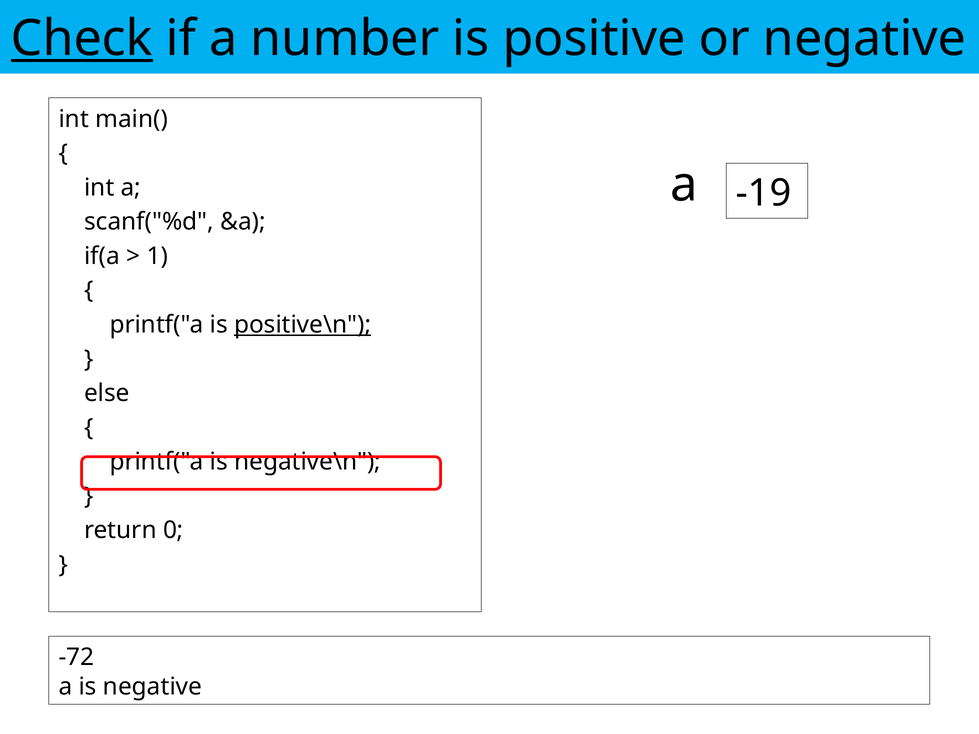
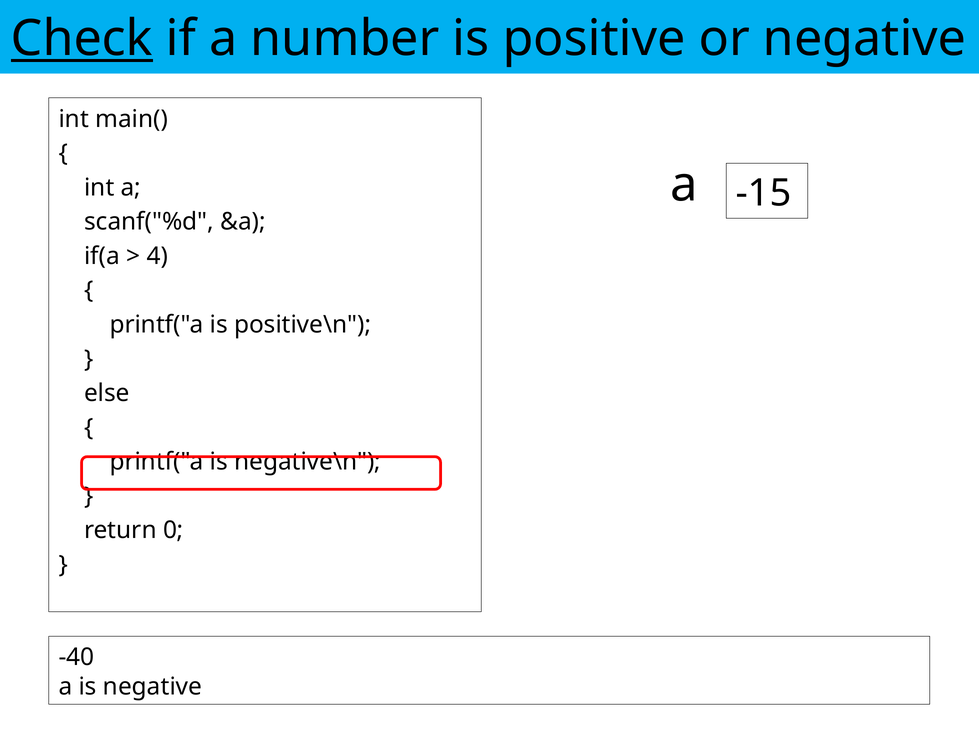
-19: -19 -> -15 (764, 193)
1: 1 -> 4 (157, 256)
positive\n underline: present -> none (303, 325)
-72: -72 -> -40 (76, 658)
